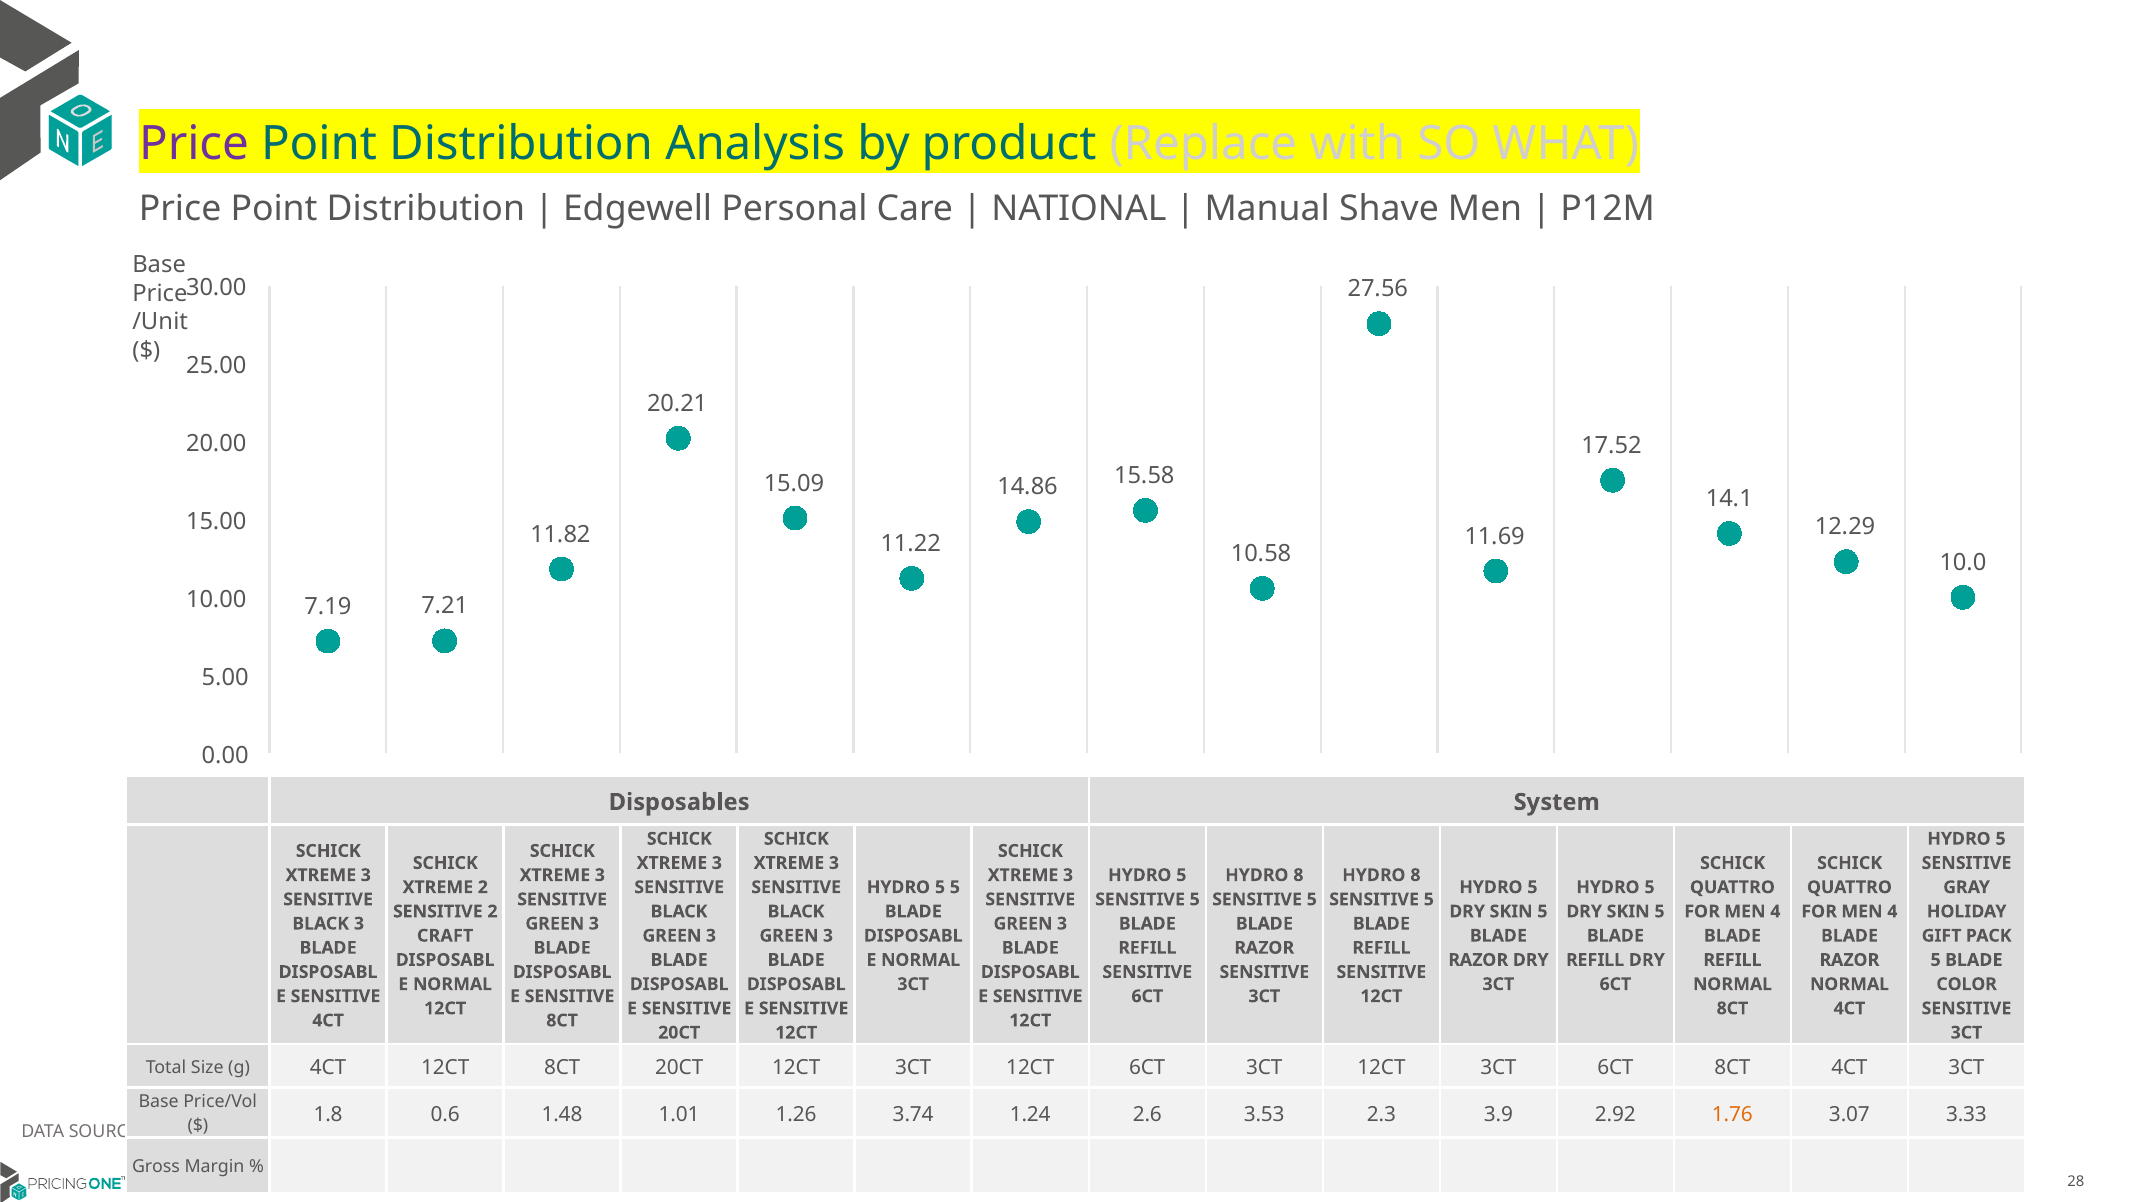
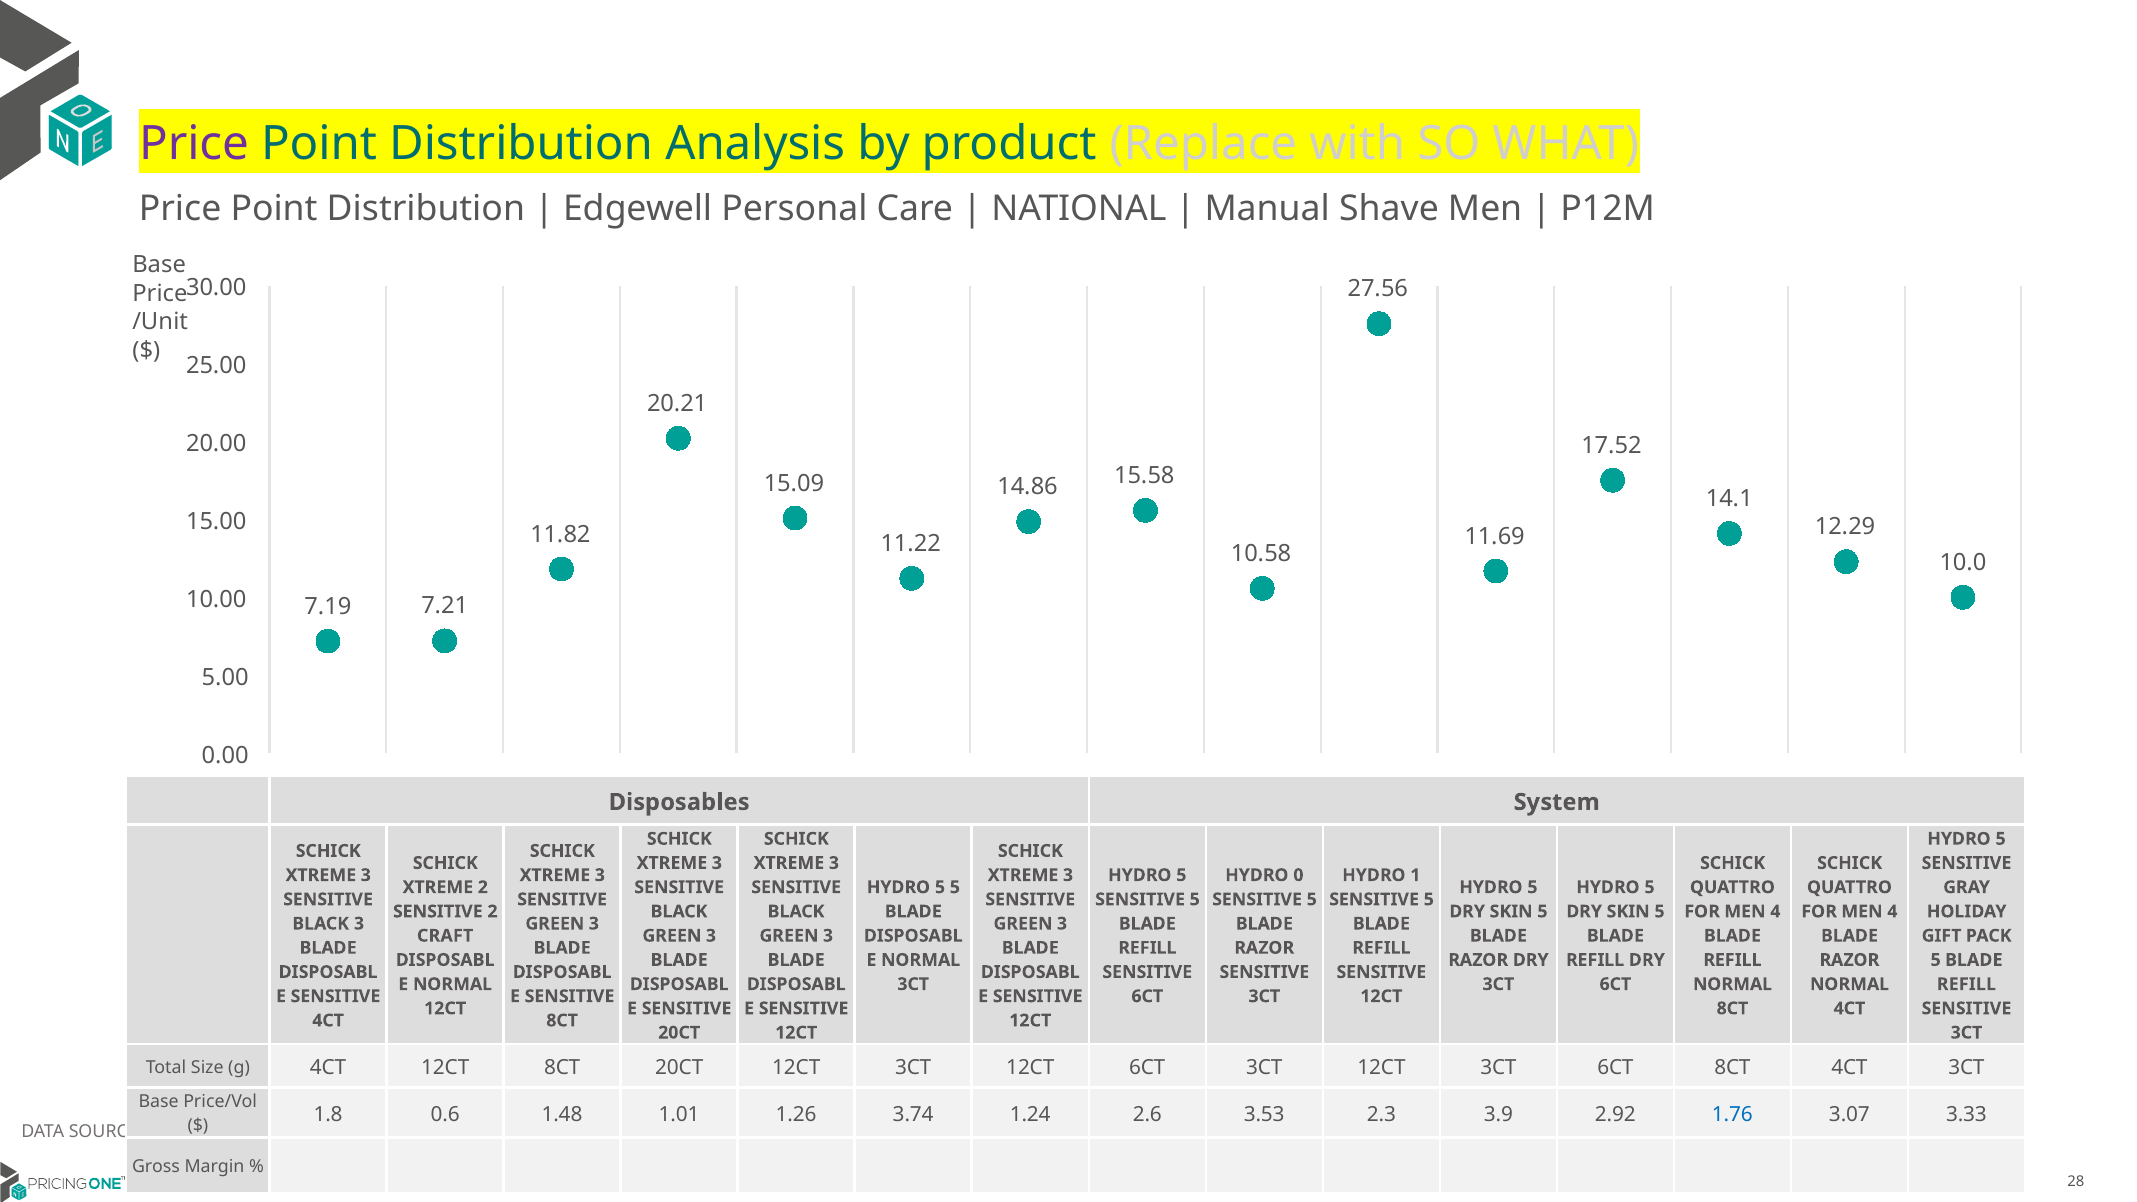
8: 8 -> 0 (1298, 875)
8: 8 -> 1 (1415, 875)
COLOR: COLOR -> REFILL (1966, 984)
1.76 colour: orange -> blue (1732, 1114)
